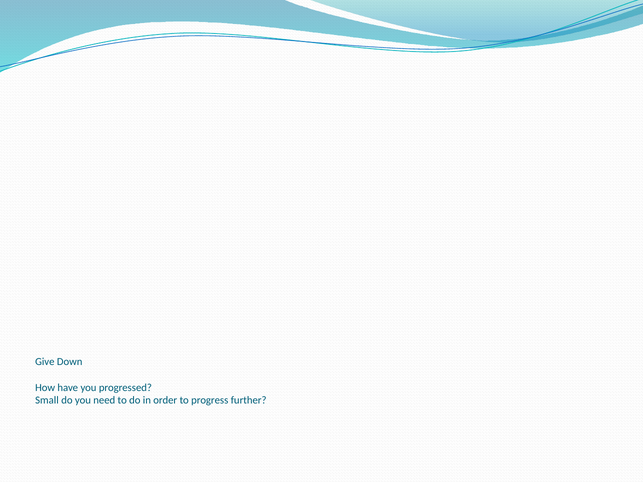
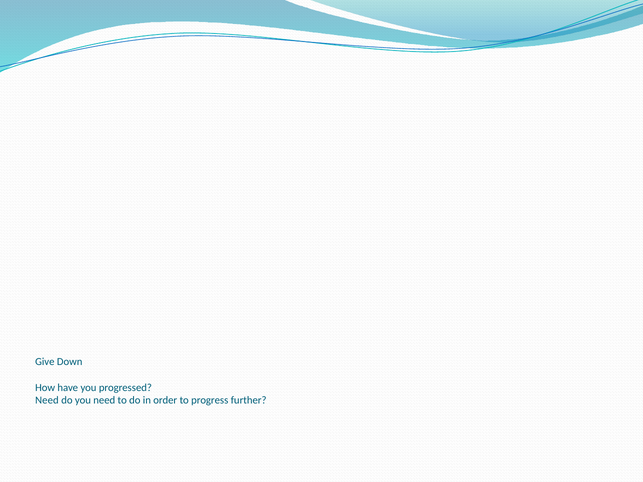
Small: Small -> Need (47, 401)
